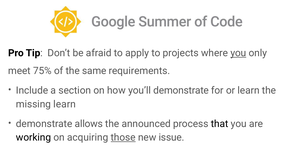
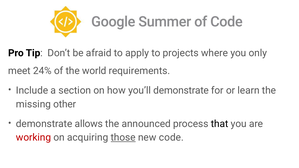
you underline: present -> none (238, 53)
75%: 75% -> 24% (42, 71)
same: same -> world (94, 71)
missing learn: learn -> other (65, 104)
working colour: black -> red (33, 138)
issue: issue -> code (171, 138)
